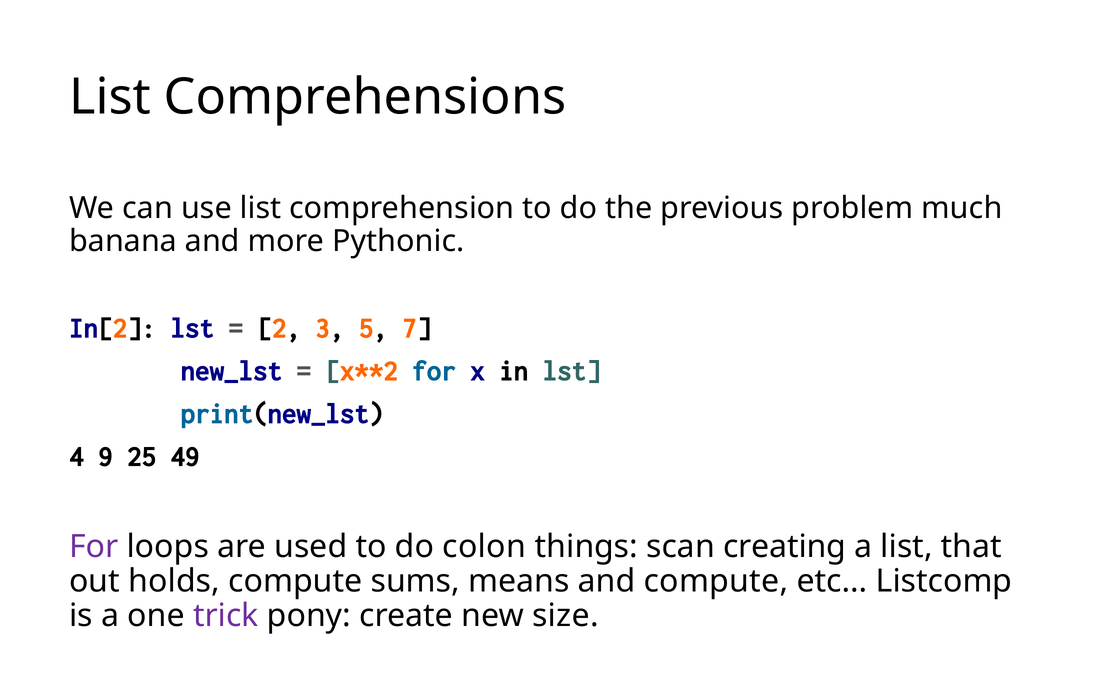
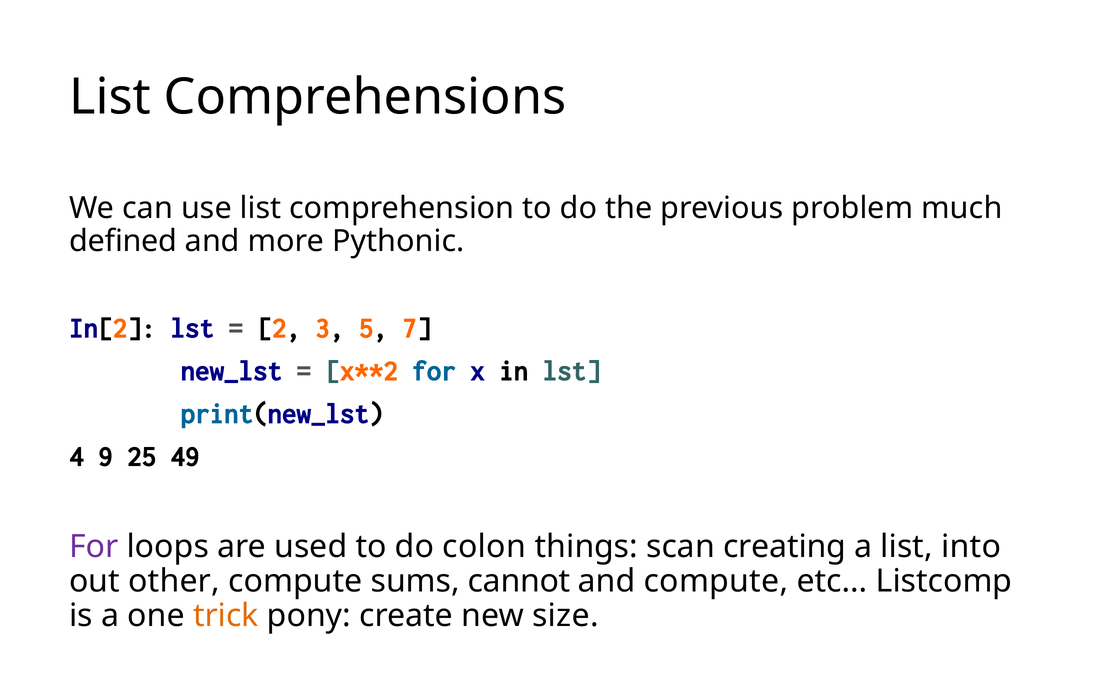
banana: banana -> defined (123, 241)
that: that -> into (971, 547)
holds: holds -> other (174, 582)
means: means -> cannot (519, 582)
trick colour: purple -> orange (226, 616)
